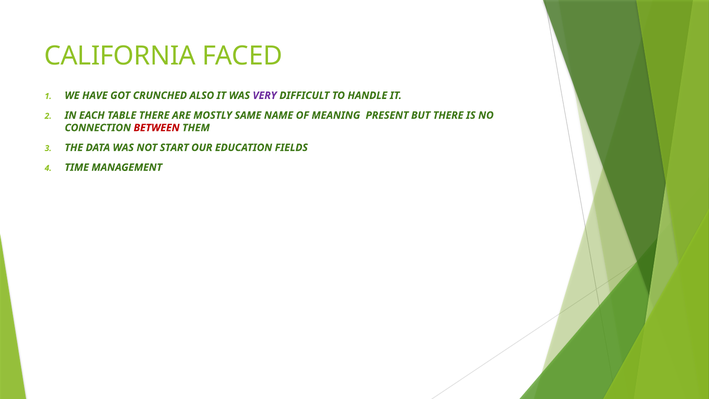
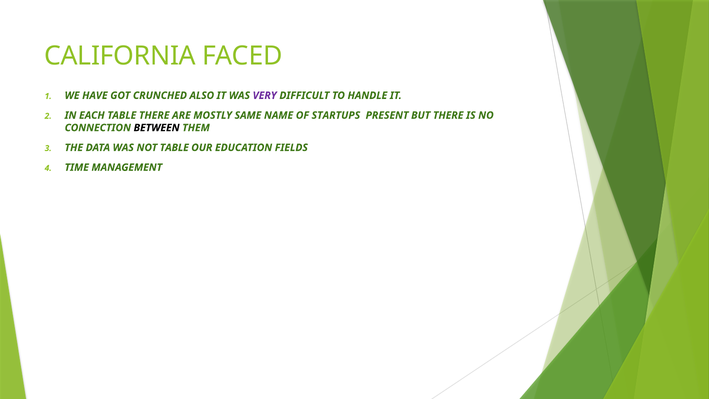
MEANING: MEANING -> STARTUPS (336, 115)
BETWEEN colour: red -> black (157, 128)
NOT START: START -> TABLE (174, 148)
